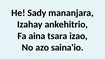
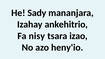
aina: aina -> nisy (37, 36)
saina'io: saina'io -> heny'io (67, 48)
